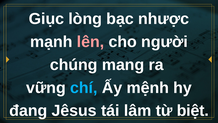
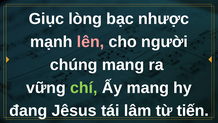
chí colour: light blue -> light green (84, 87)
Ấy mệnh: mệnh -> mang (148, 87)
biệt: biệt -> tiến (193, 110)
